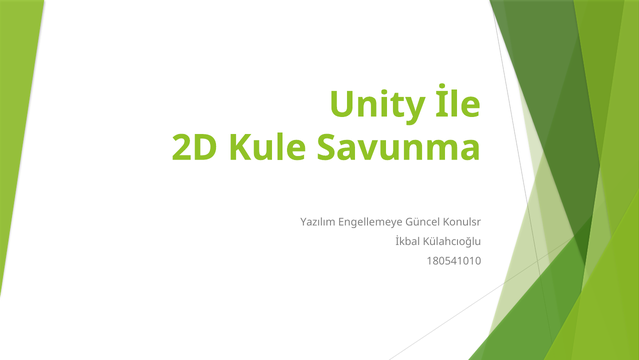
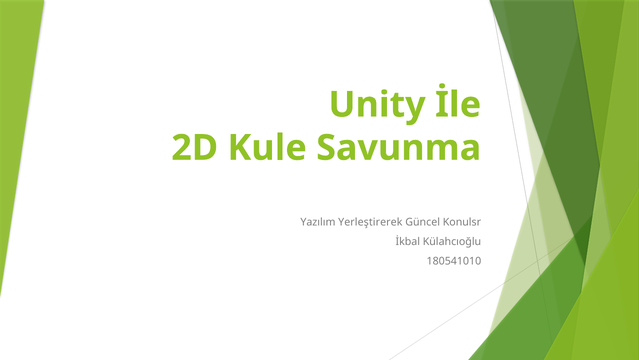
Engellemeye: Engellemeye -> Yerleştirerek (370, 222)
